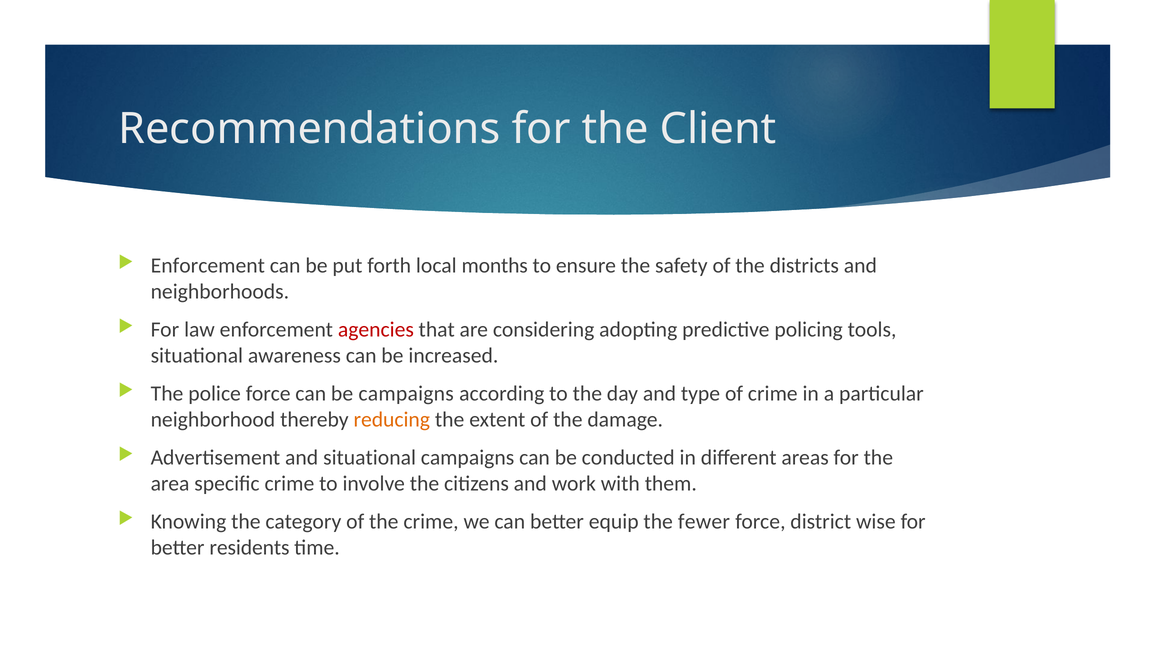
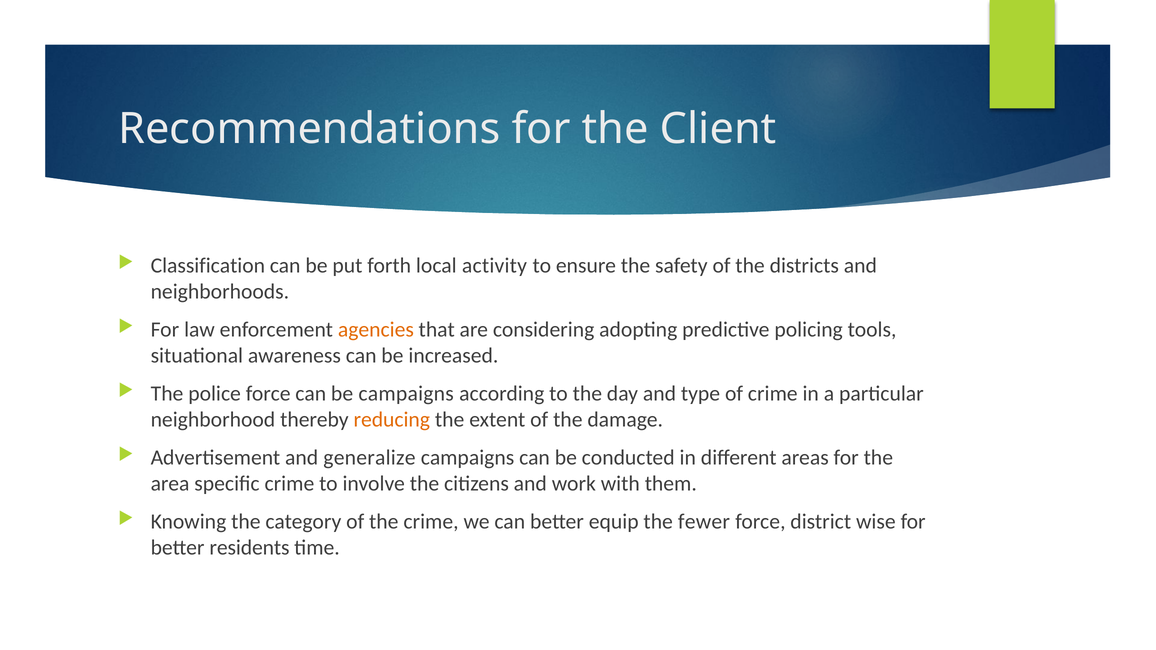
Enforcement: Enforcement -> Classification (208, 266)
months: months -> activity (494, 266)
agencies colour: red -> orange (376, 330)
and situational: situational -> generalize (369, 458)
